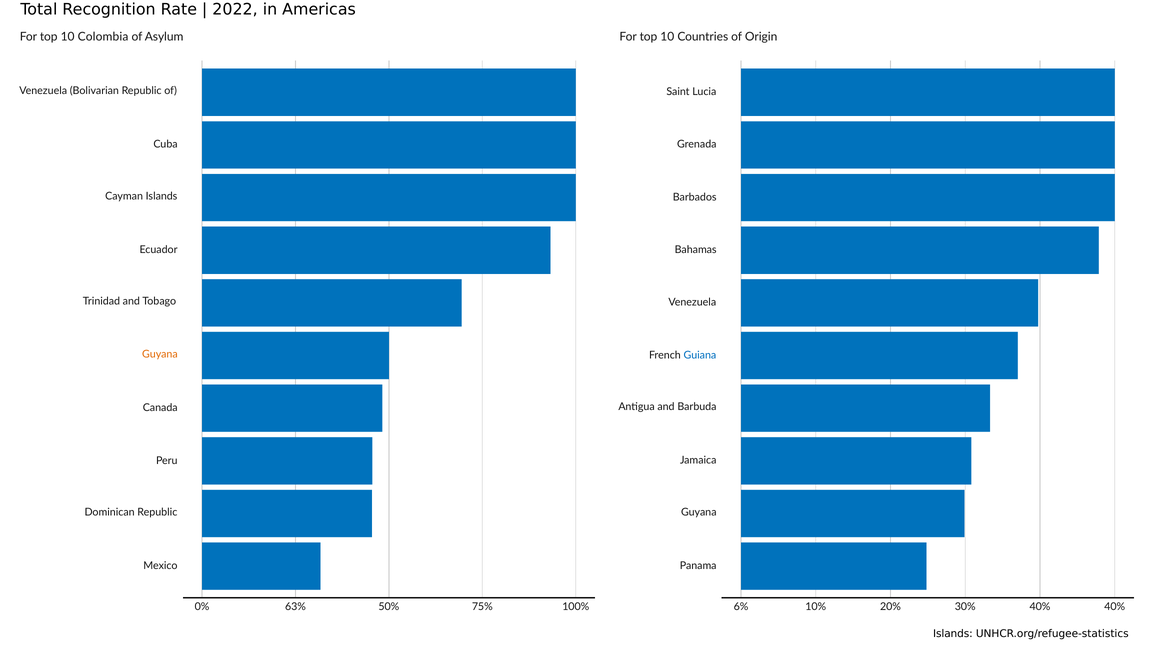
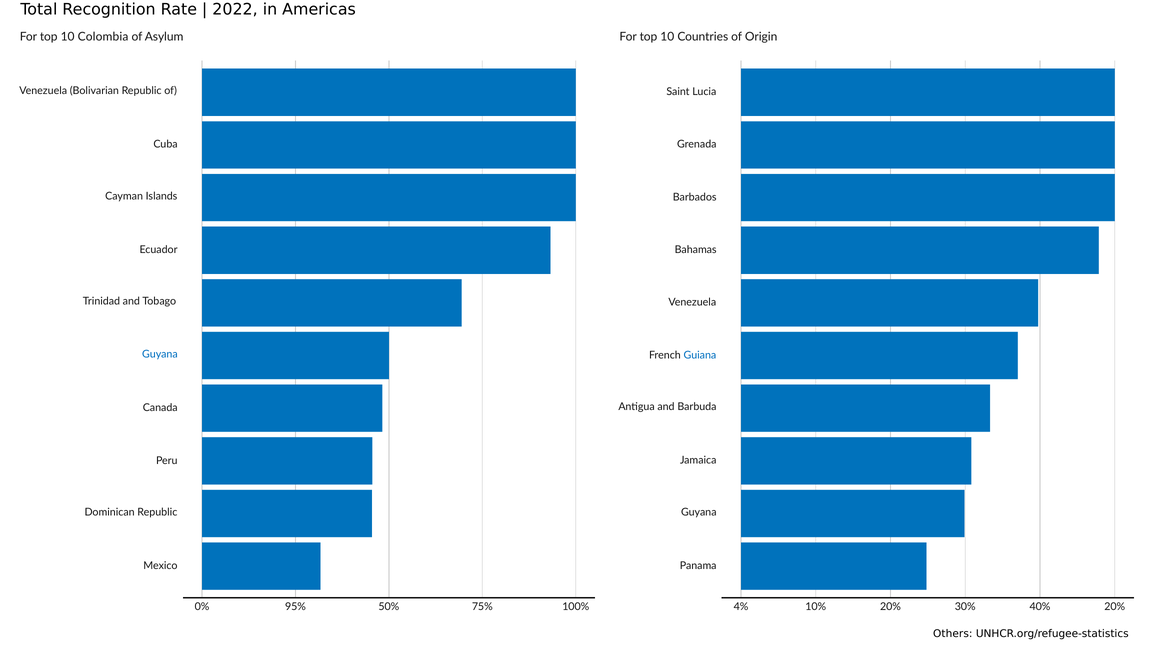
Guyana colour: orange -> blue (160, 354)
63%: 63% -> 95% (295, 607)
6%: 6% -> 4% (741, 607)
40% 40%: 40% -> 20% (1115, 607)
Islands: Islands -> Others (953, 634)
